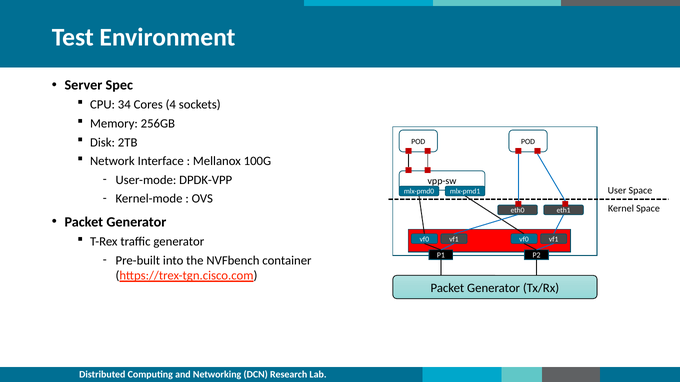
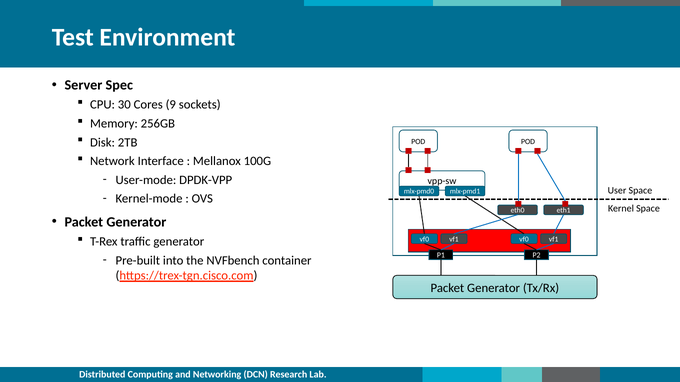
34: 34 -> 30 (124, 105)
4: 4 -> 9 (171, 105)
